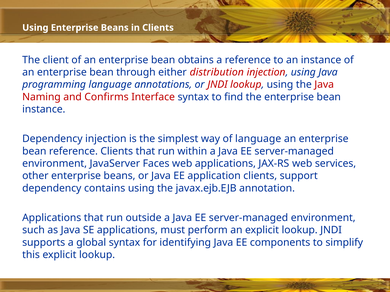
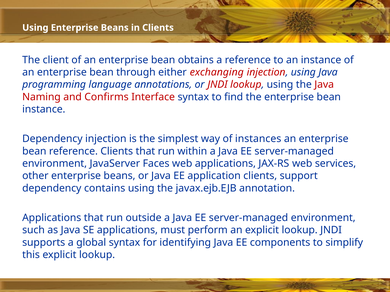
distribution: distribution -> exchanging (217, 72)
of language: language -> instances (258, 139)
